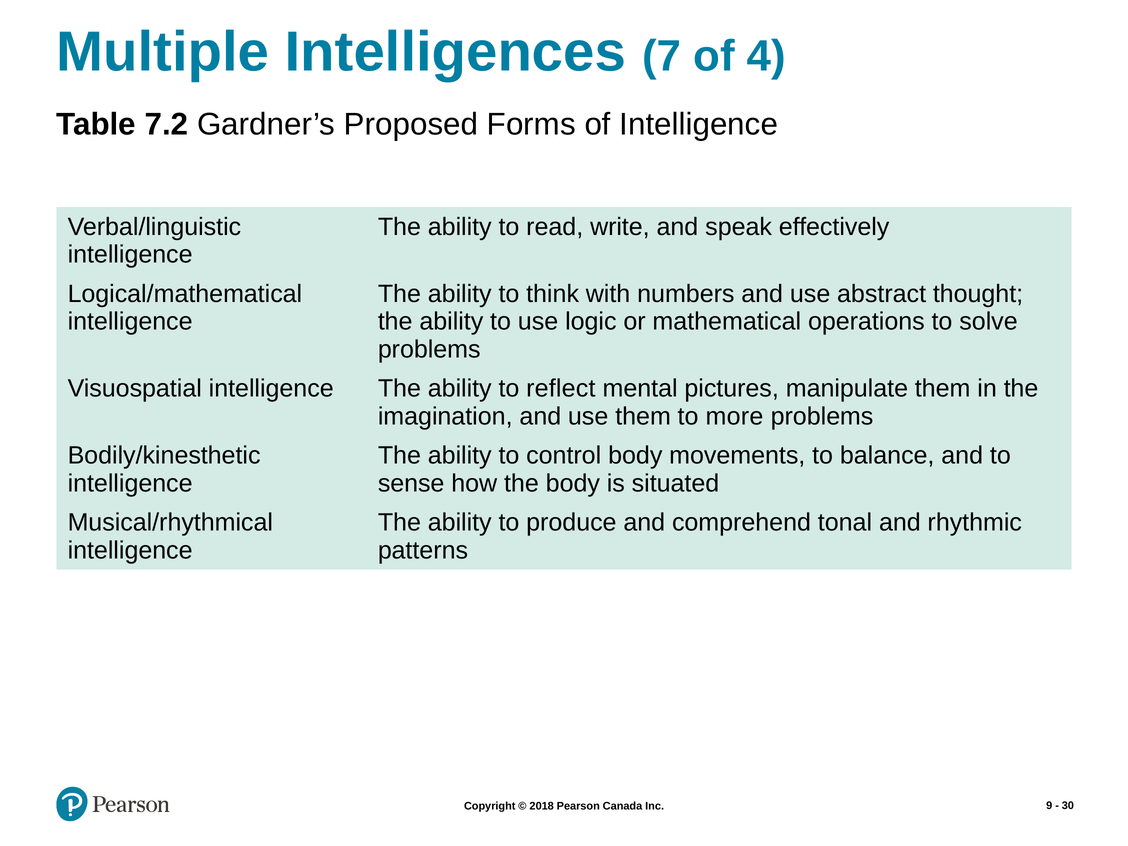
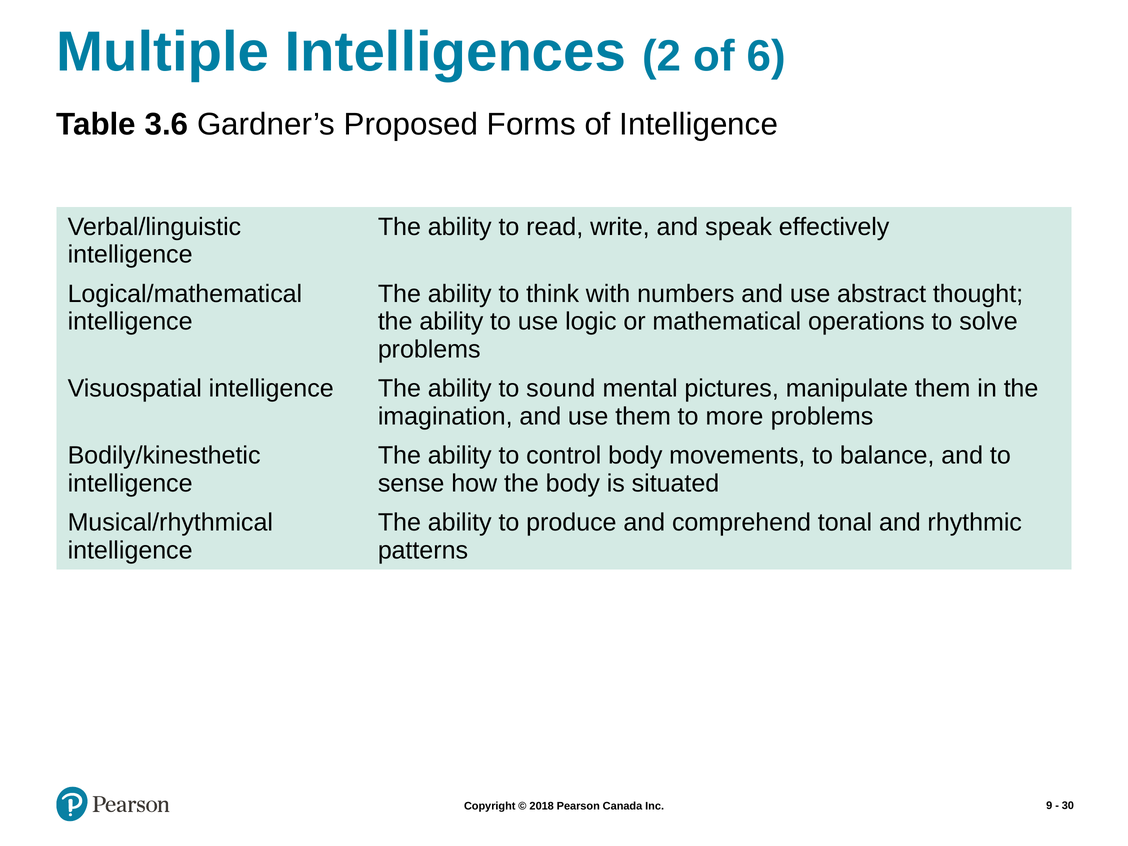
7: 7 -> 2 (662, 56)
4: 4 -> 6 (766, 56)
7.2: 7.2 -> 3.6 (166, 124)
reflect: reflect -> sound (561, 389)
